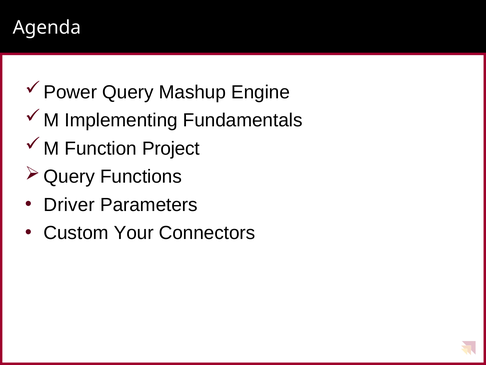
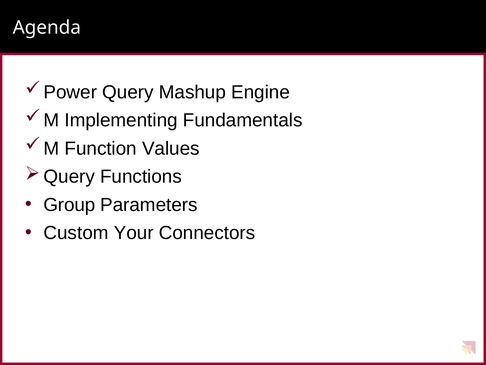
Project: Project -> Values (171, 148)
Driver: Driver -> Group (69, 204)
